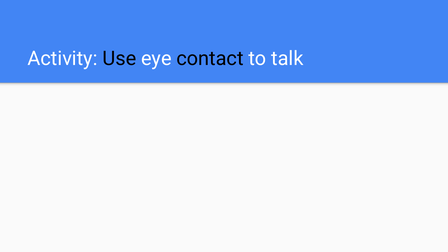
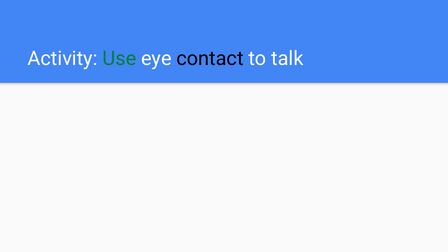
Use colour: black -> green (119, 59)
